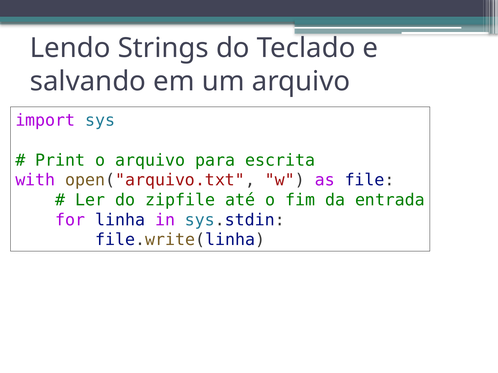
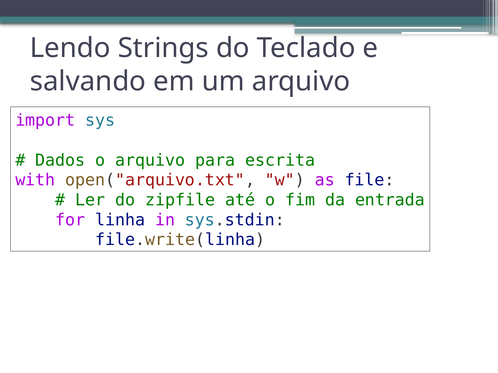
Print: Print -> Dados (60, 160)
